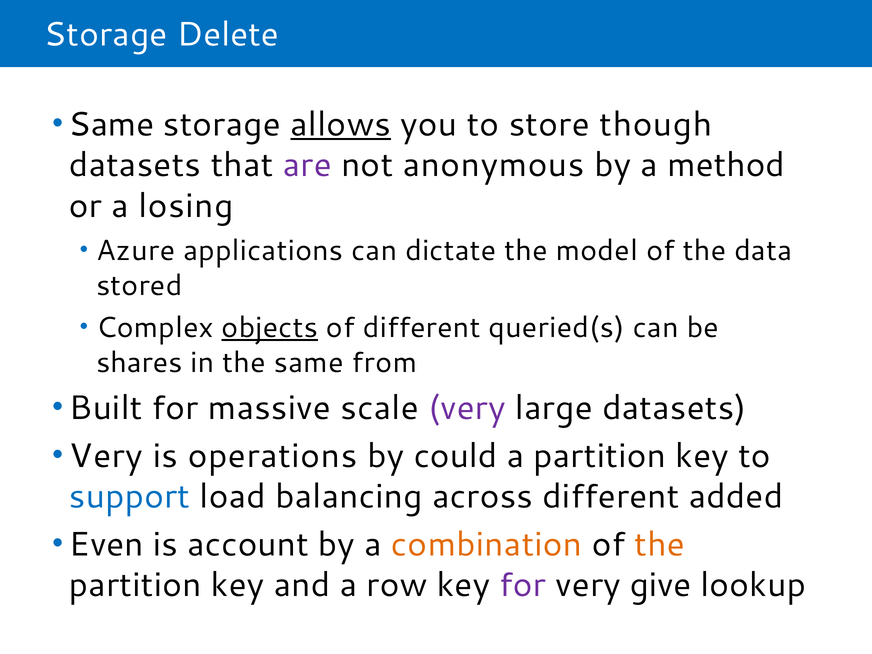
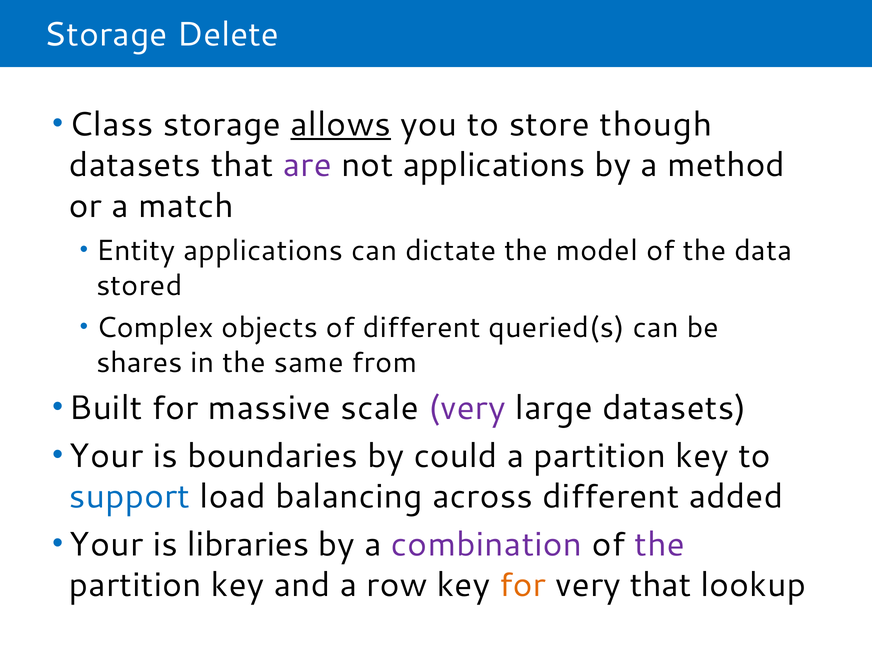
Same: Same -> Class (111, 124)
not anonymous: anonymous -> applications (494, 165)
losing: losing -> match (186, 206)
Azure: Azure -> Entity (136, 251)
objects underline: present -> none (270, 328)
Very: Very -> Your (106, 456)
operations: operations -> boundaries (273, 456)
Even: Even -> Your (106, 545)
account: account -> libraries (248, 545)
combination colour: orange -> purple (487, 545)
the colour: orange -> purple (660, 545)
for colour: purple -> orange (523, 585)
very give: give -> that (661, 585)
